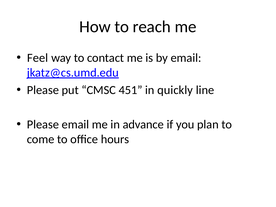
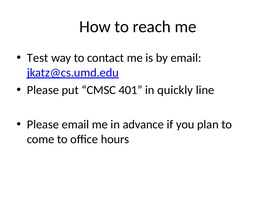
Feel: Feel -> Test (38, 58)
451: 451 -> 401 (130, 90)
